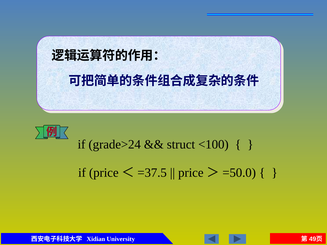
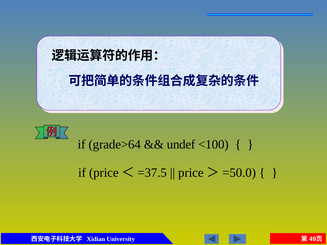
grade>24: grade>24 -> grade>64 (115, 144)
struct: struct -> undef (181, 144)
